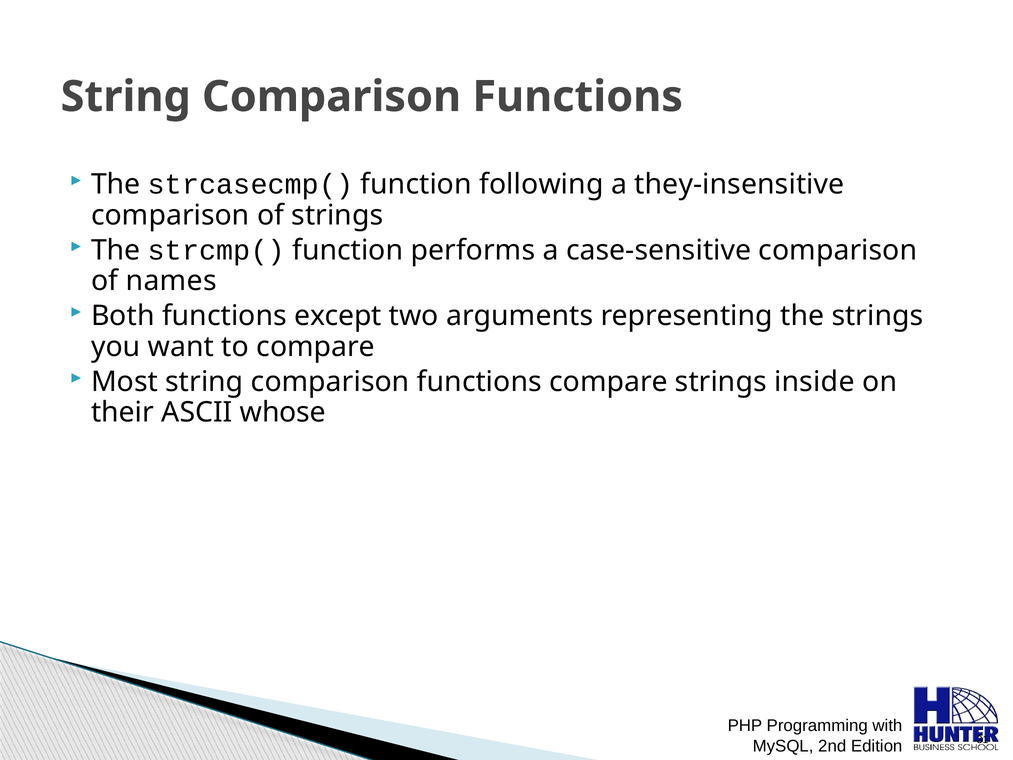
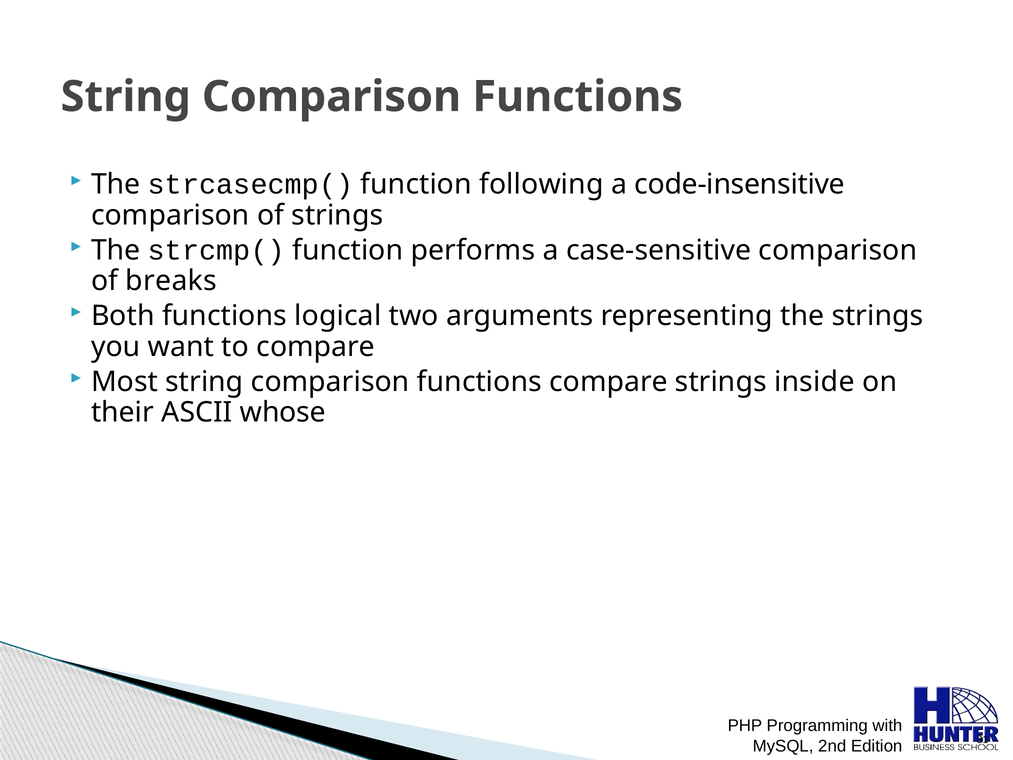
they-insensitive: they-insensitive -> code-insensitive (740, 184)
names: names -> breaks (171, 281)
except: except -> logical (338, 316)
